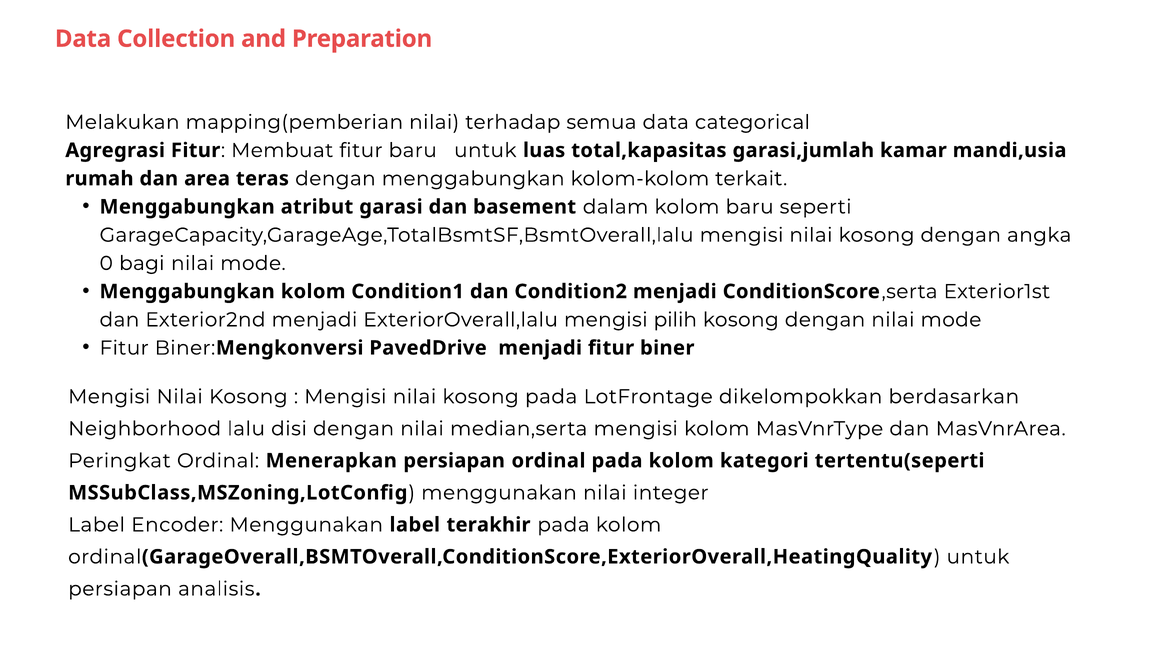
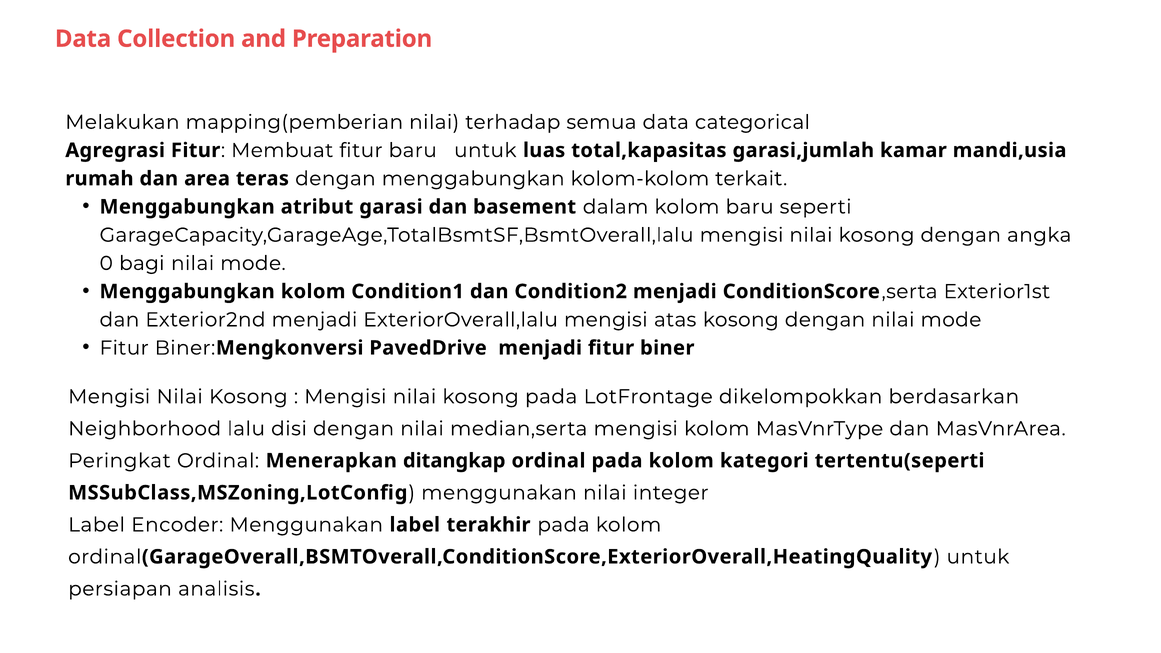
pilih: pilih -> atas (675, 320)
Menerapkan persiapan: persiapan -> ditangkap (454, 461)
